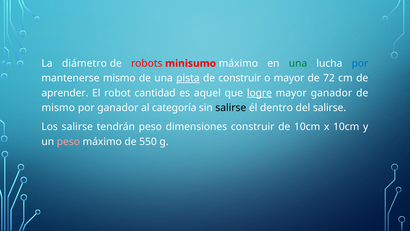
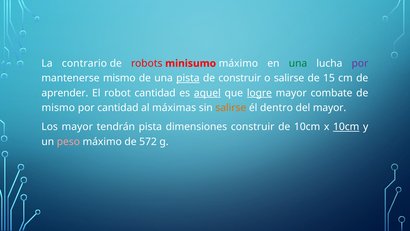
diámetro: diámetro -> contrario (84, 63)
por colour: blue -> purple (360, 63)
o mayor: mayor -> salirse (289, 78)
72: 72 -> 15 (329, 78)
aquel underline: none -> present (207, 93)
mayor ganador: ganador -> combate (332, 93)
por ganador: ganador -> cantidad (118, 108)
categoría: categoría -> máximas (174, 108)
salirse colour: black -> orange (231, 108)
del salirse: salirse -> mayor (330, 108)
Los salirse: salirse -> mayor (77, 127)
tendrán peso: peso -> pista (150, 127)
10cm underline: none -> present (346, 127)
550: 550 -> 572 (148, 141)
